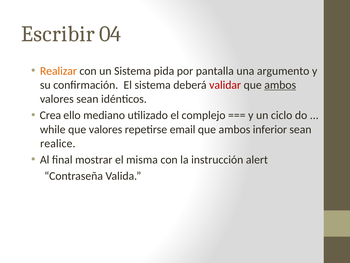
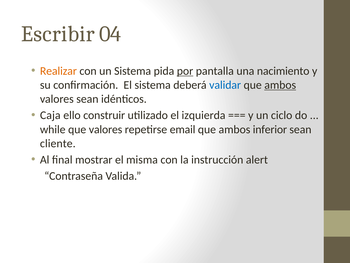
por underline: none -> present (185, 71)
argumento: argumento -> nacimiento (283, 71)
validar colour: red -> blue (225, 85)
Crea: Crea -> Caja (50, 115)
mediano: mediano -> construir (104, 115)
complejo: complejo -> izquierda (204, 115)
realice: realice -> cliente (58, 143)
